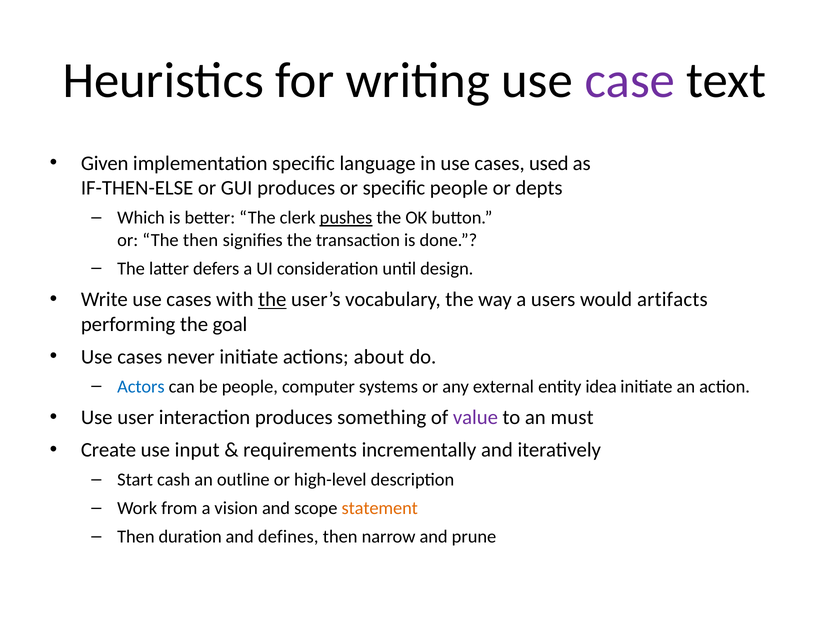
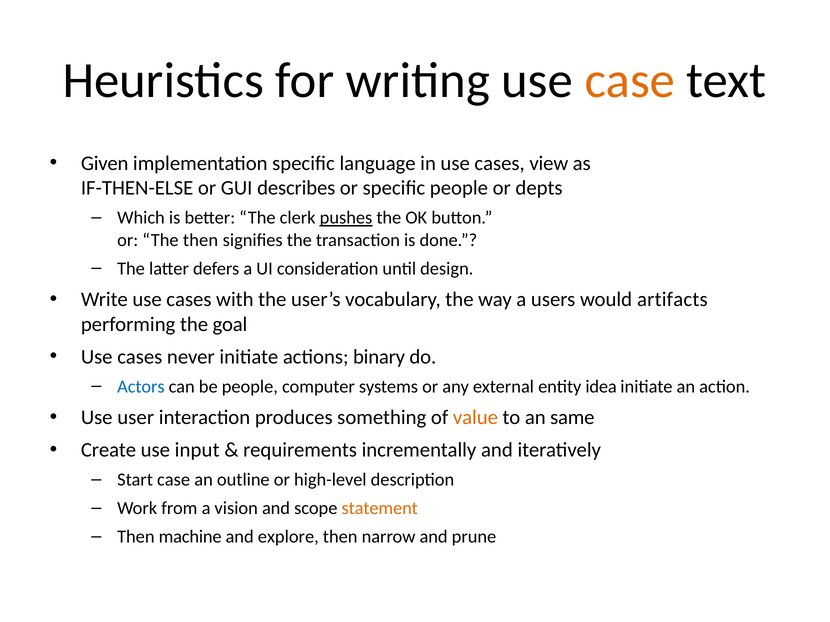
case colour: purple -> orange (630, 80)
used: used -> view (549, 163)
GUI produces: produces -> describes (296, 188)
the underline: present -> none (272, 300)
about: about -> binary (379, 357)
value colour: purple -> orange (475, 418)
must: must -> same (572, 418)
Start cash: cash -> case (174, 480)
duration: duration -> machine (190, 537)
defines: defines -> explore (288, 537)
